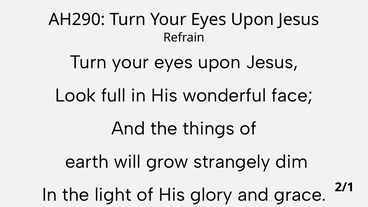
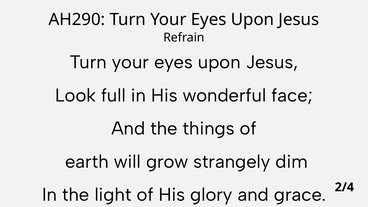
2/1: 2/1 -> 2/4 (344, 187)
